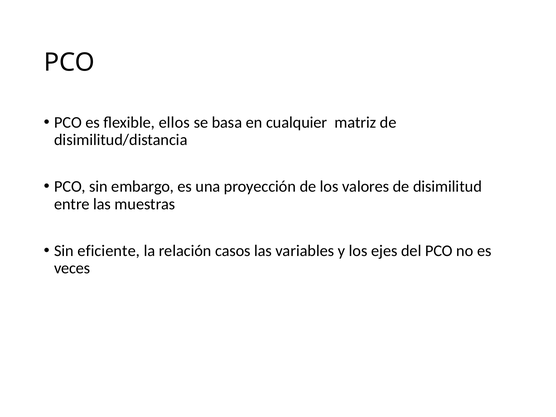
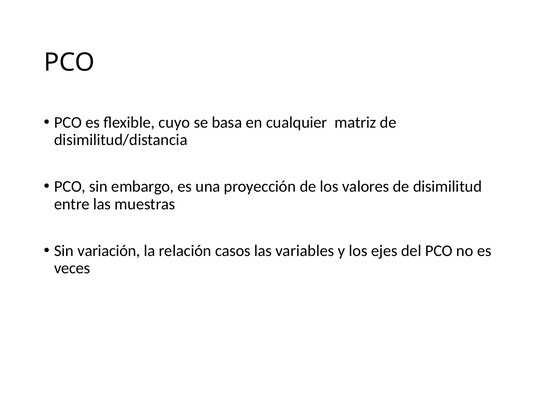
ellos: ellos -> cuyo (174, 122)
eficiente: eficiente -> variación (109, 251)
